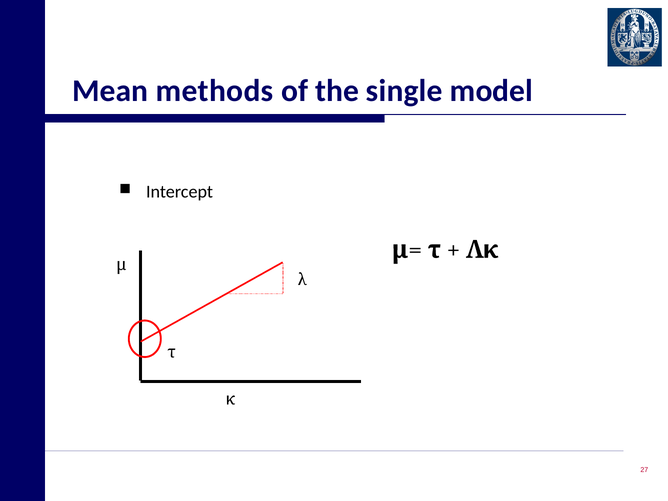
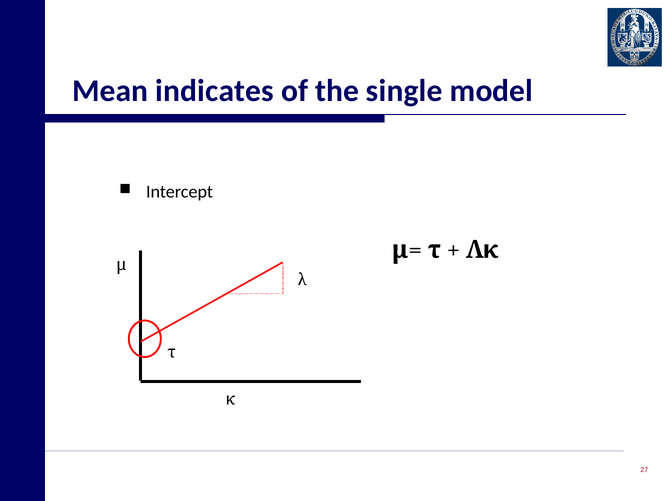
methods: methods -> indicates (215, 91)
